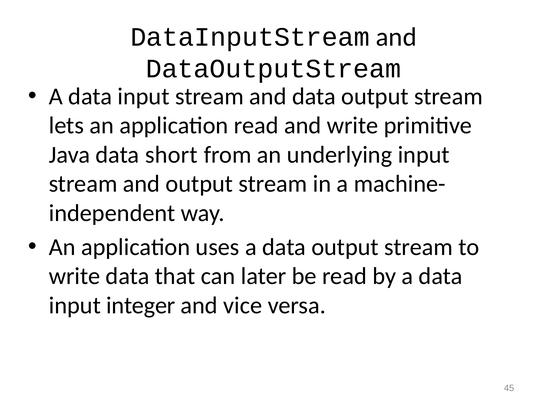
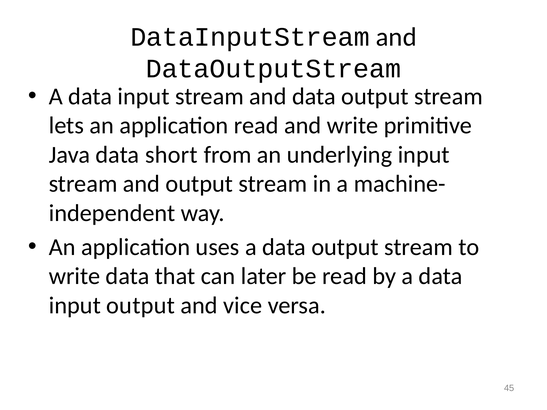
input integer: integer -> output (141, 306)
